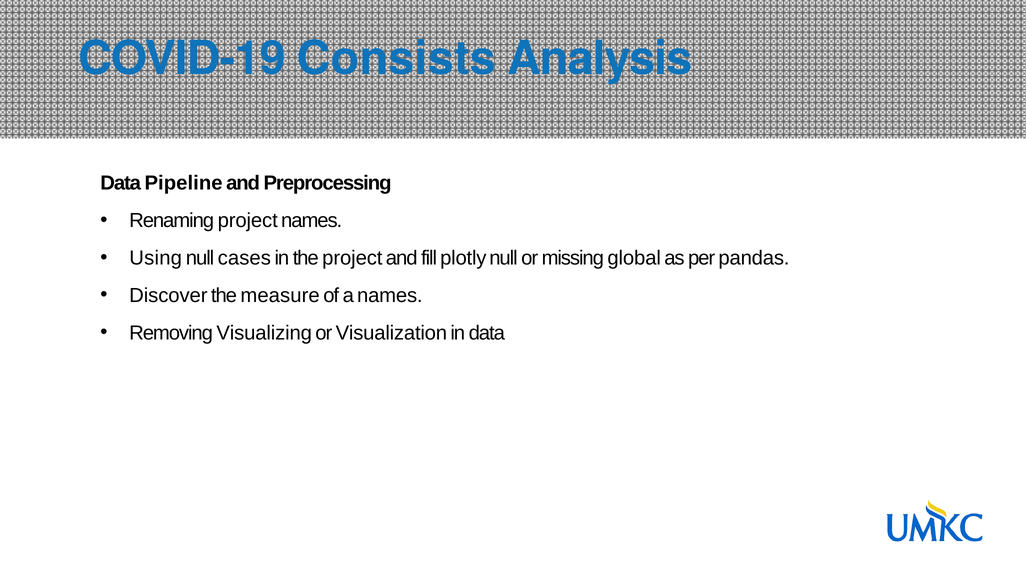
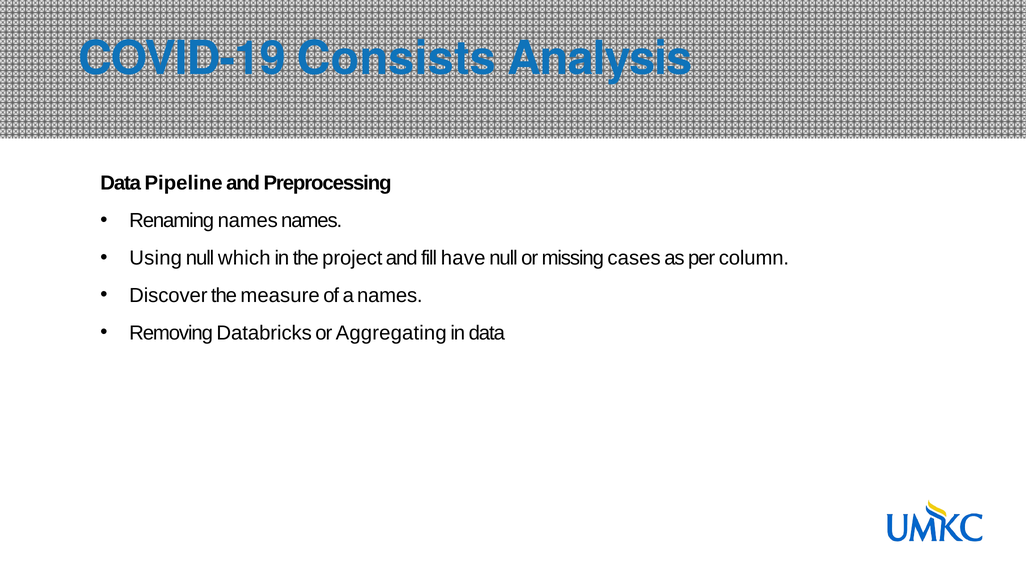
Renaming project: project -> names (248, 221)
cases: cases -> which (244, 258)
plotly: plotly -> have (463, 258)
global: global -> cases (634, 258)
pandas: pandas -> column (754, 258)
Visualizing: Visualizing -> Databricks (264, 333)
Visualization: Visualization -> Aggregating (391, 333)
